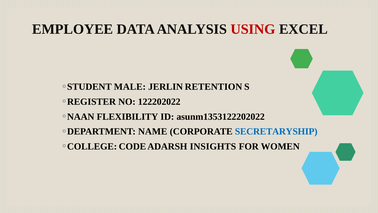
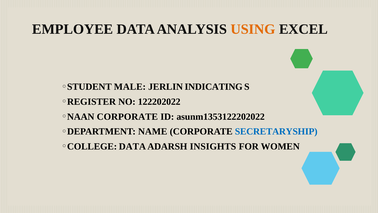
USING colour: red -> orange (253, 29)
RETENTION: RETENTION -> INDICATING (214, 87)
FLEXIBILITY: FLEXIBILITY -> CORPORATE (127, 116)
CODE: CODE -> DATA (132, 146)
